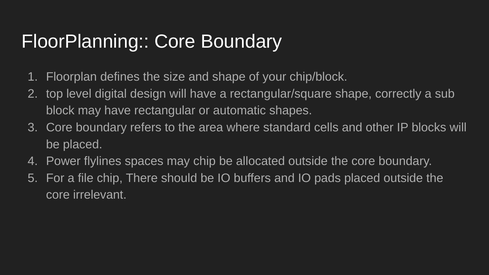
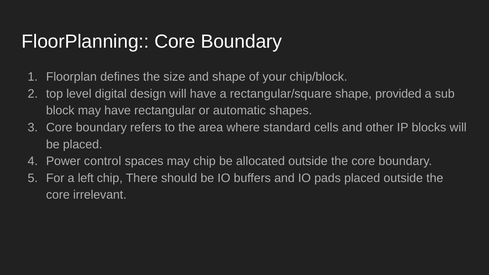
correctly: correctly -> provided (398, 94)
flylines: flylines -> control (103, 161)
file: file -> left (86, 178)
